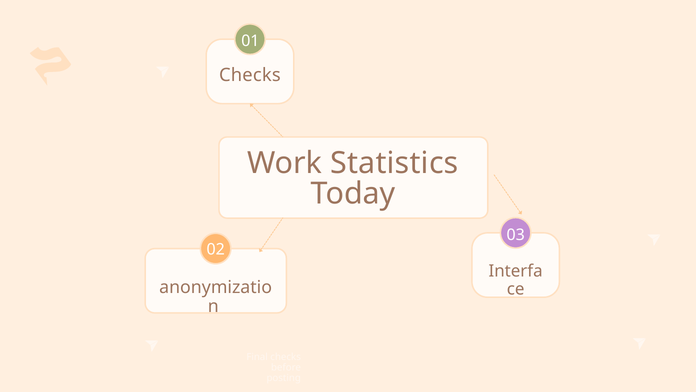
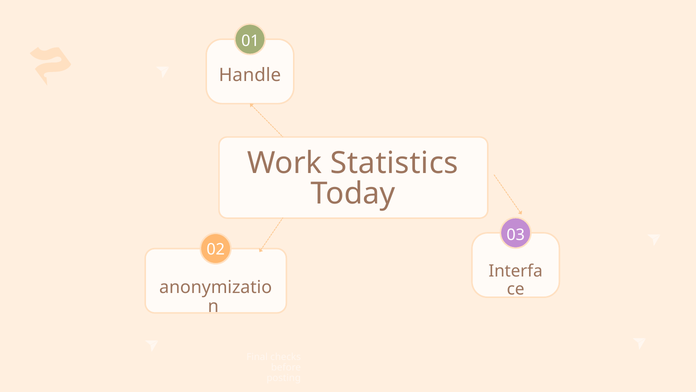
Checks: Checks -> Handle (250, 75)
